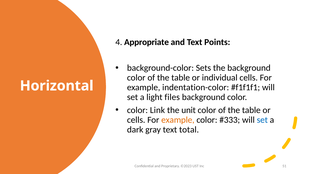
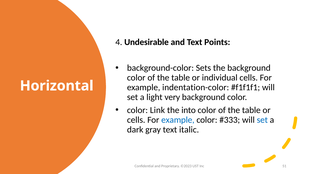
Appropriate: Appropriate -> Undesirable (147, 42)
files: files -> very (172, 97)
unit: unit -> into (189, 110)
example colour: orange -> blue (178, 120)
total: total -> italic (189, 130)
